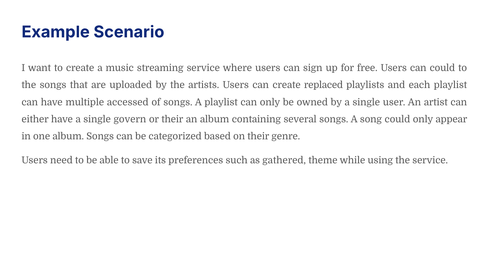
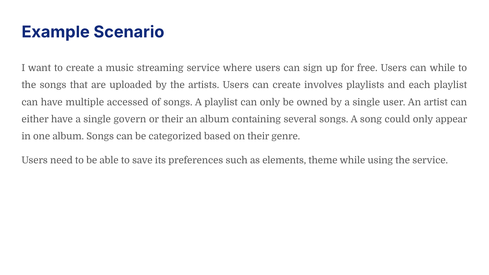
can could: could -> while (442, 68)
replaced: replaced -> involves (323, 85)
gathered: gathered -> elements (284, 160)
